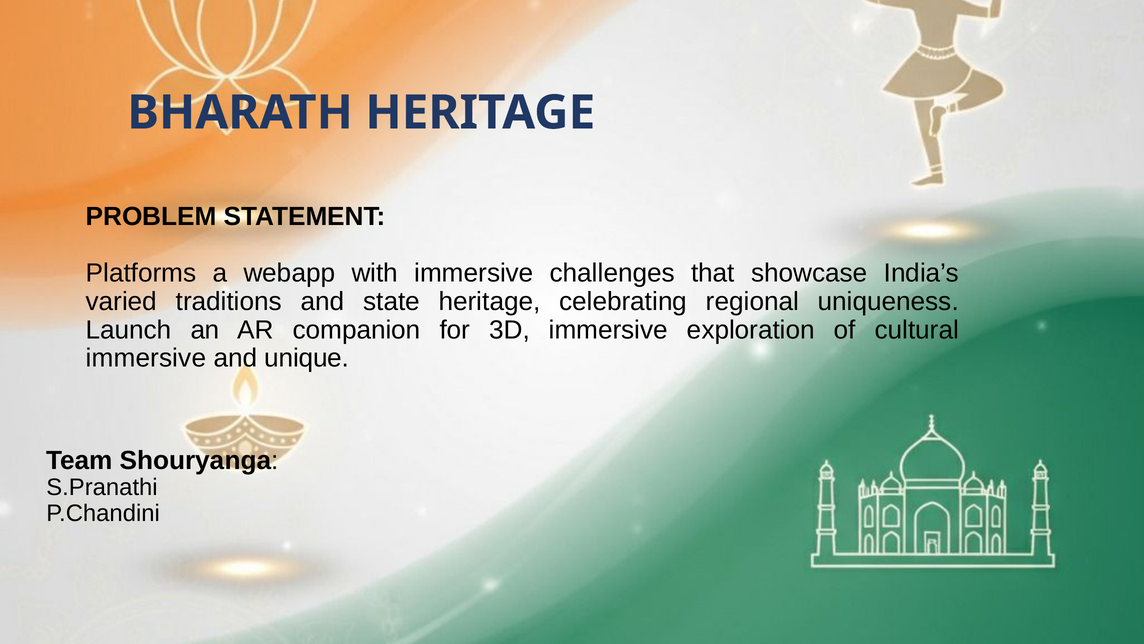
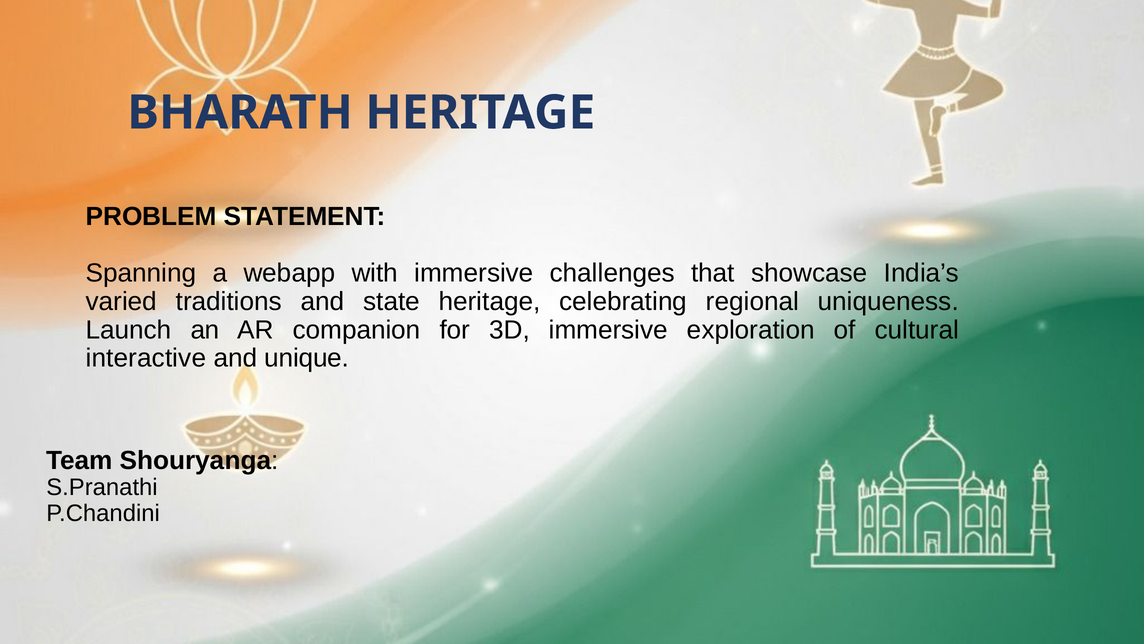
Platforms: Platforms -> Spanning (141, 273)
immersive: immersive -> interactive (146, 358)
